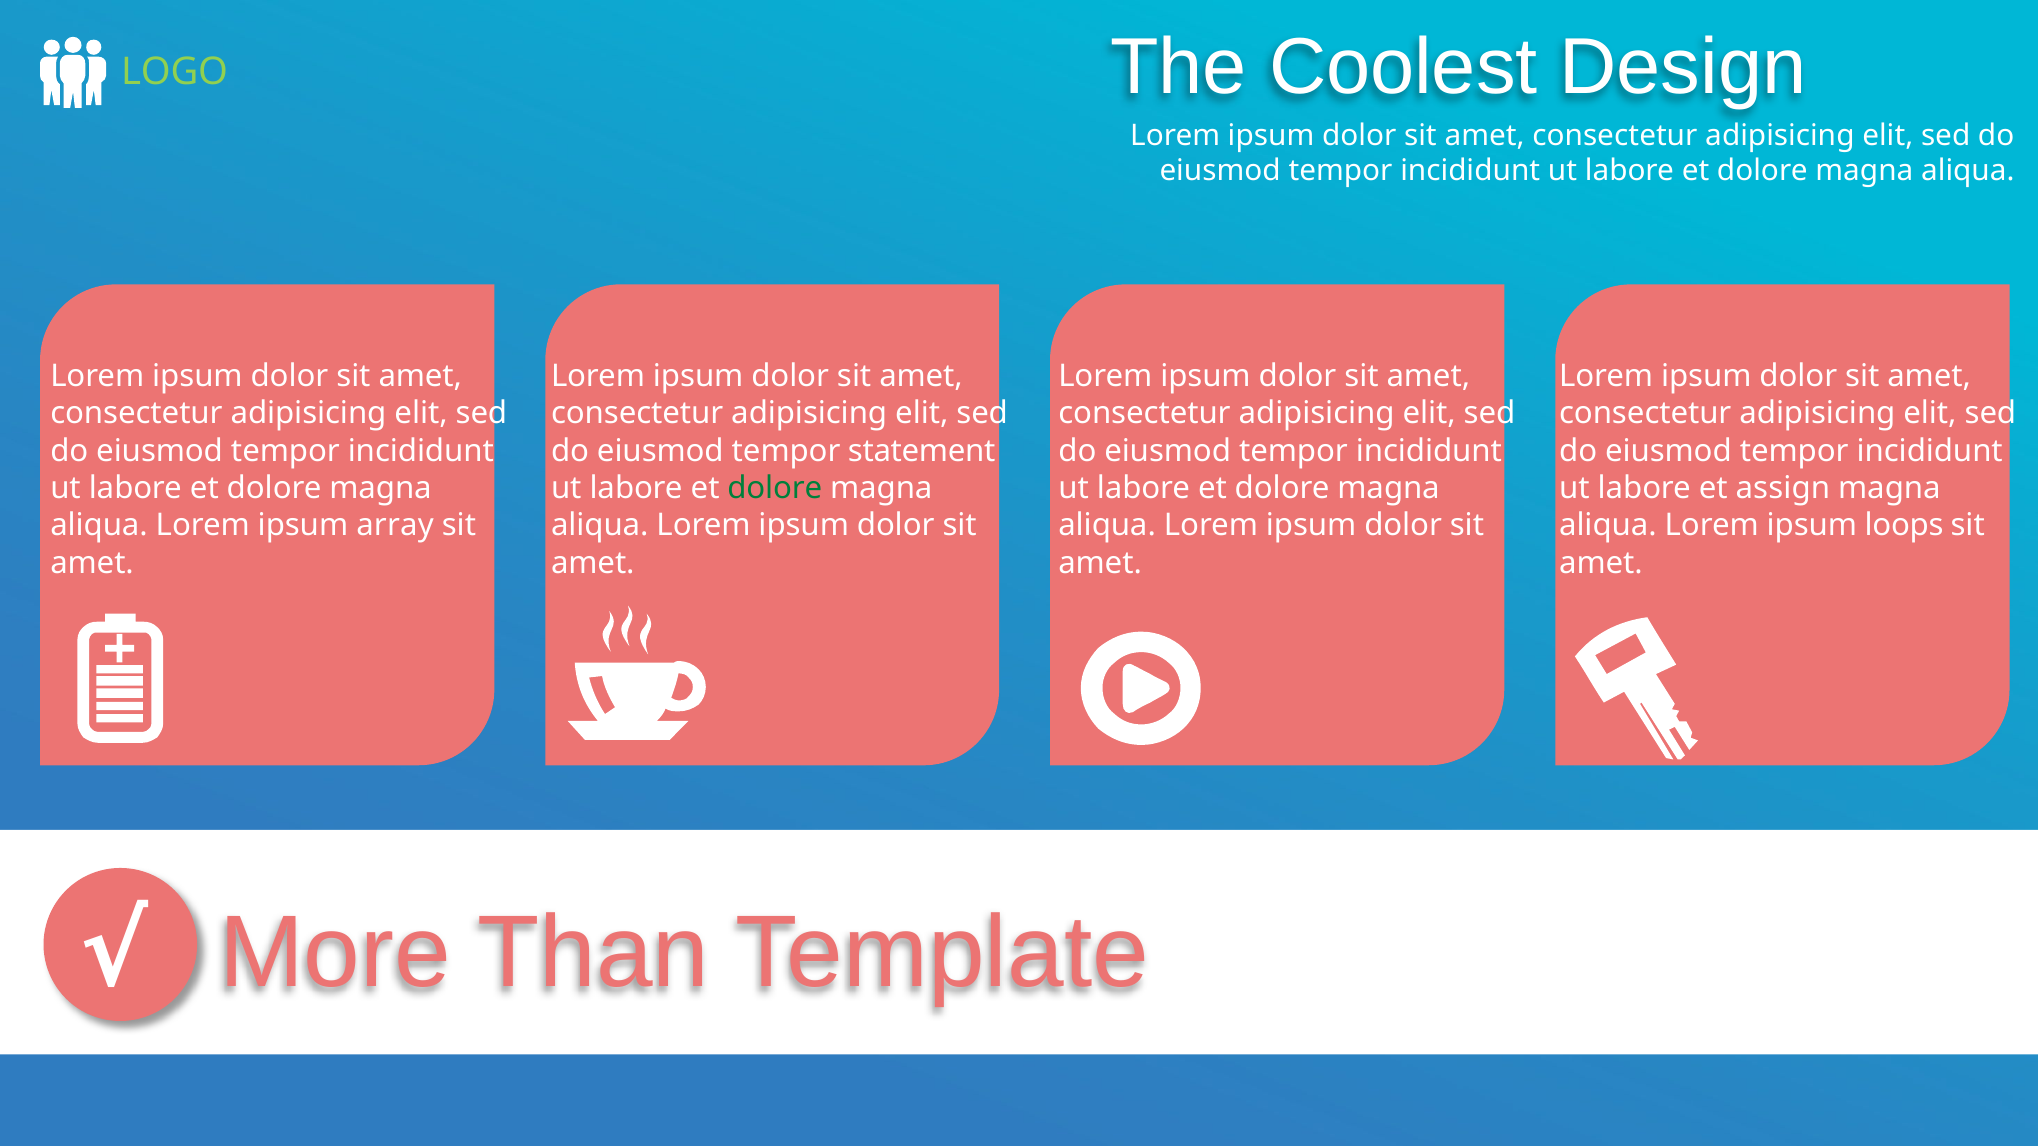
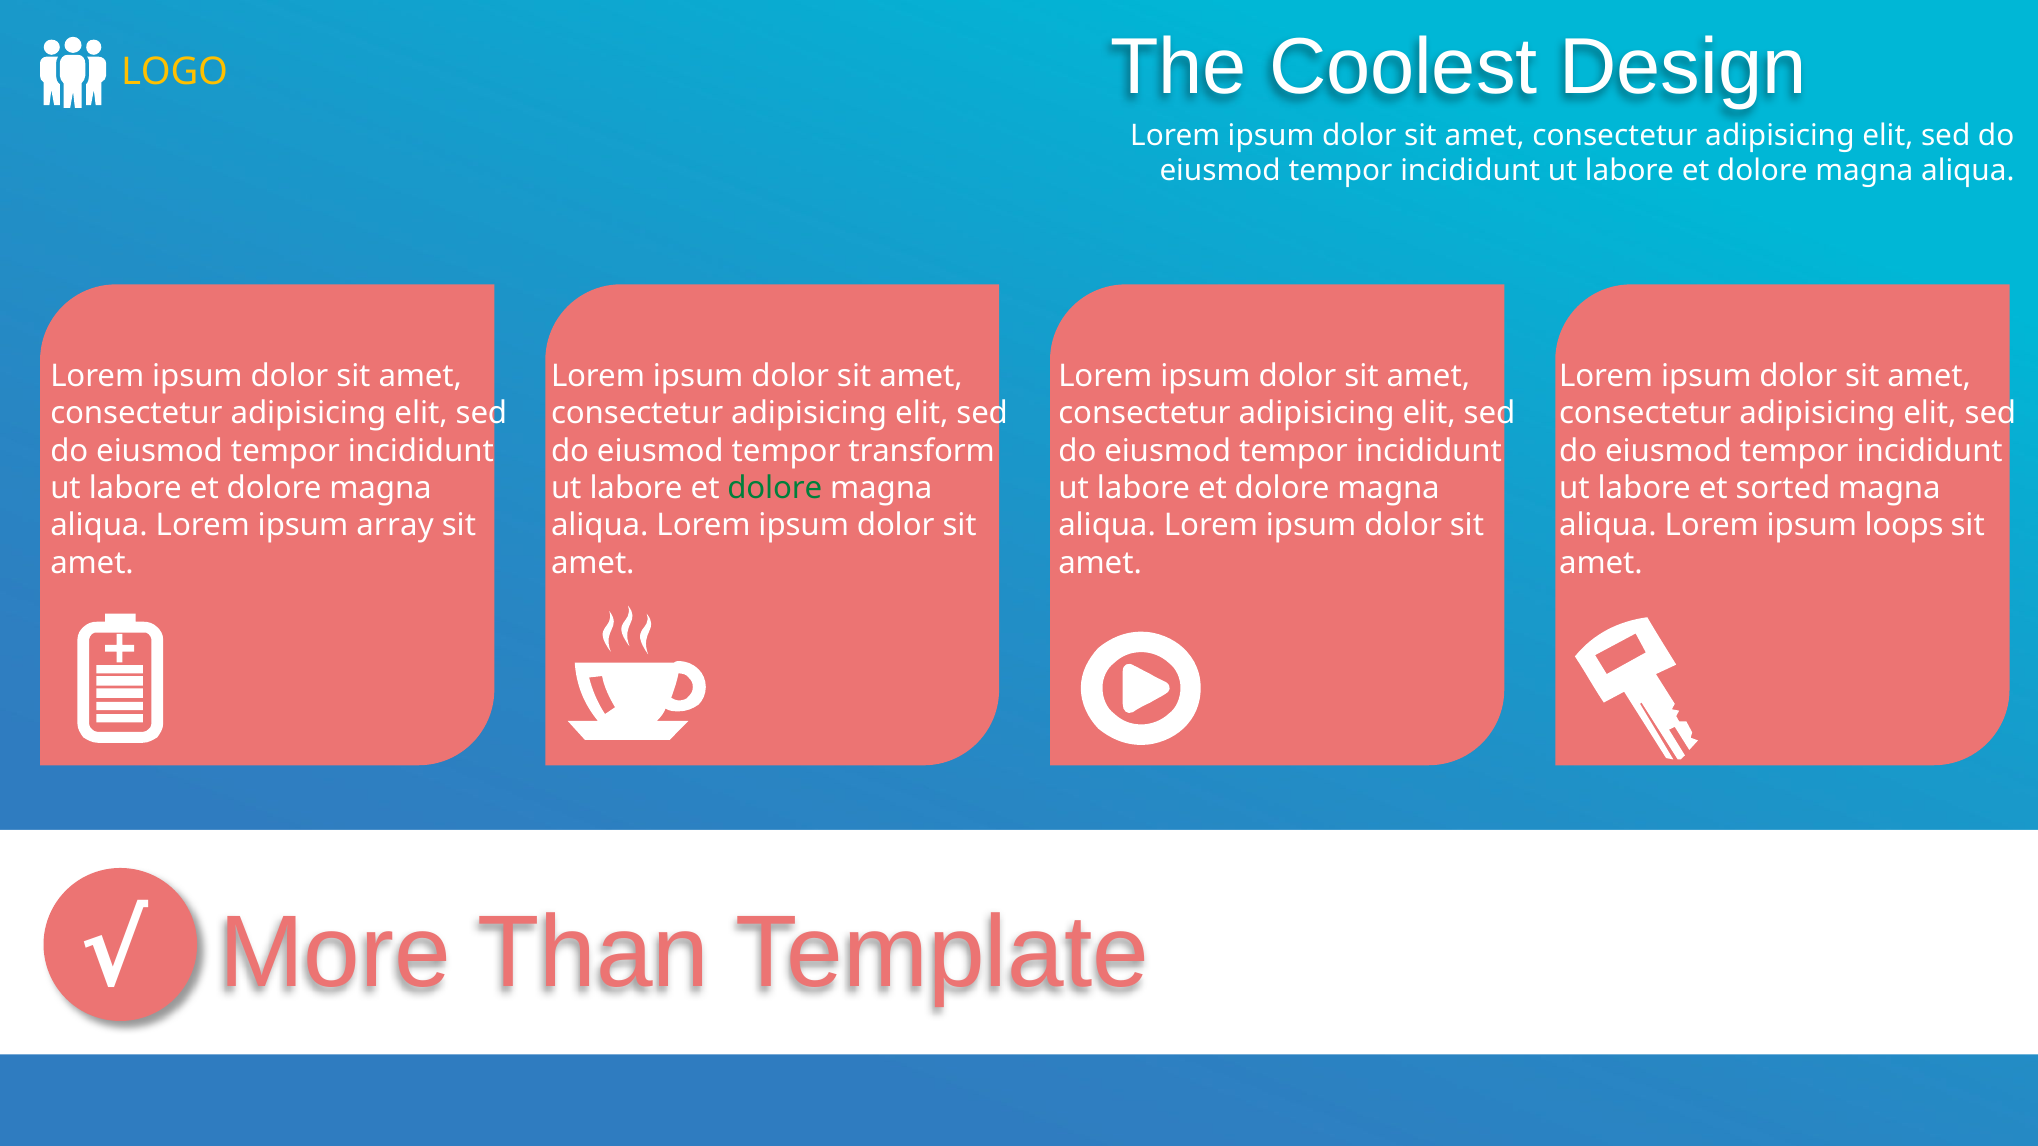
LOGO colour: light green -> yellow (175, 72)
statement: statement -> transform (922, 451)
assign: assign -> sorted (1783, 488)
